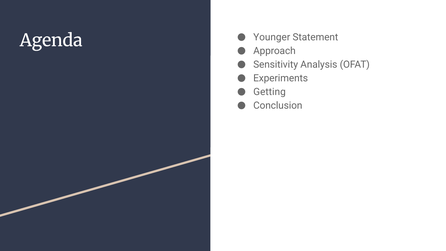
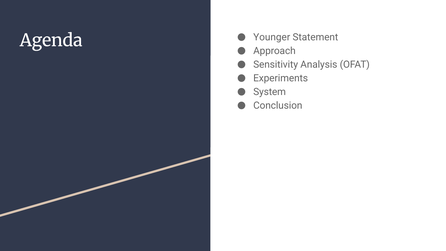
Getting: Getting -> System (270, 92)
